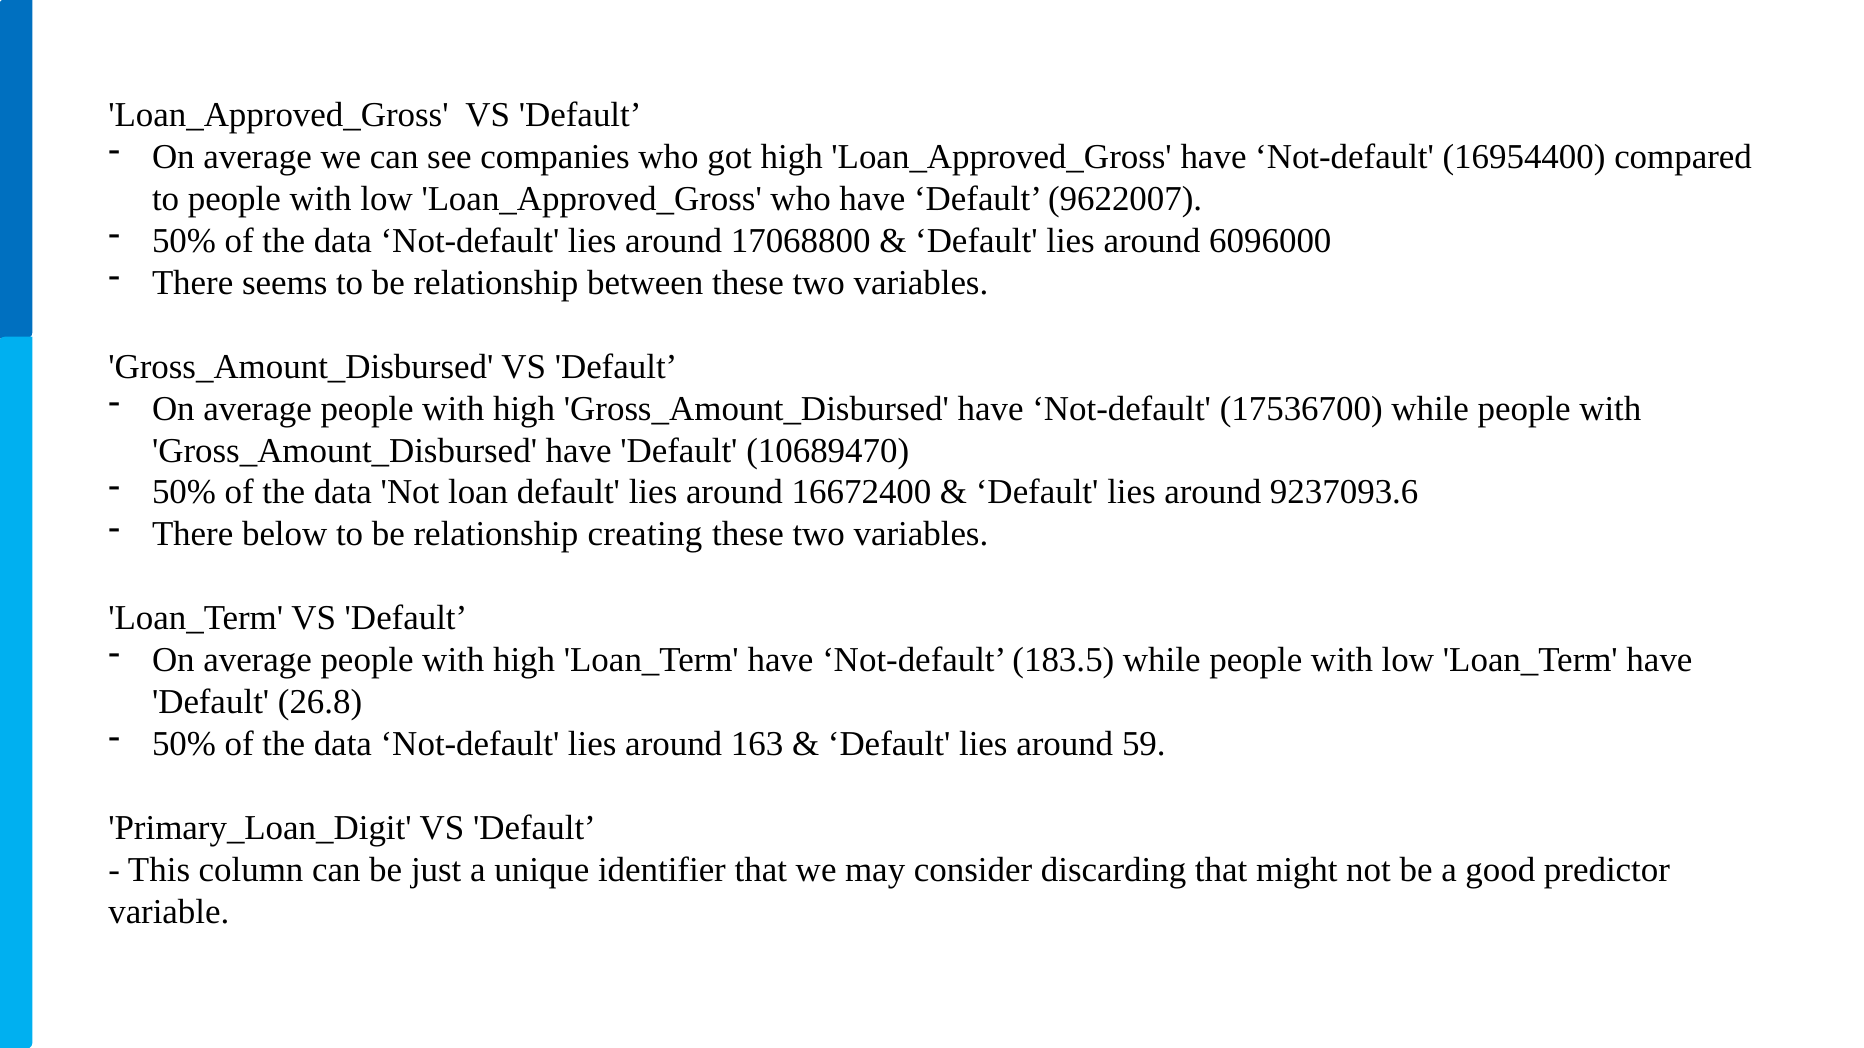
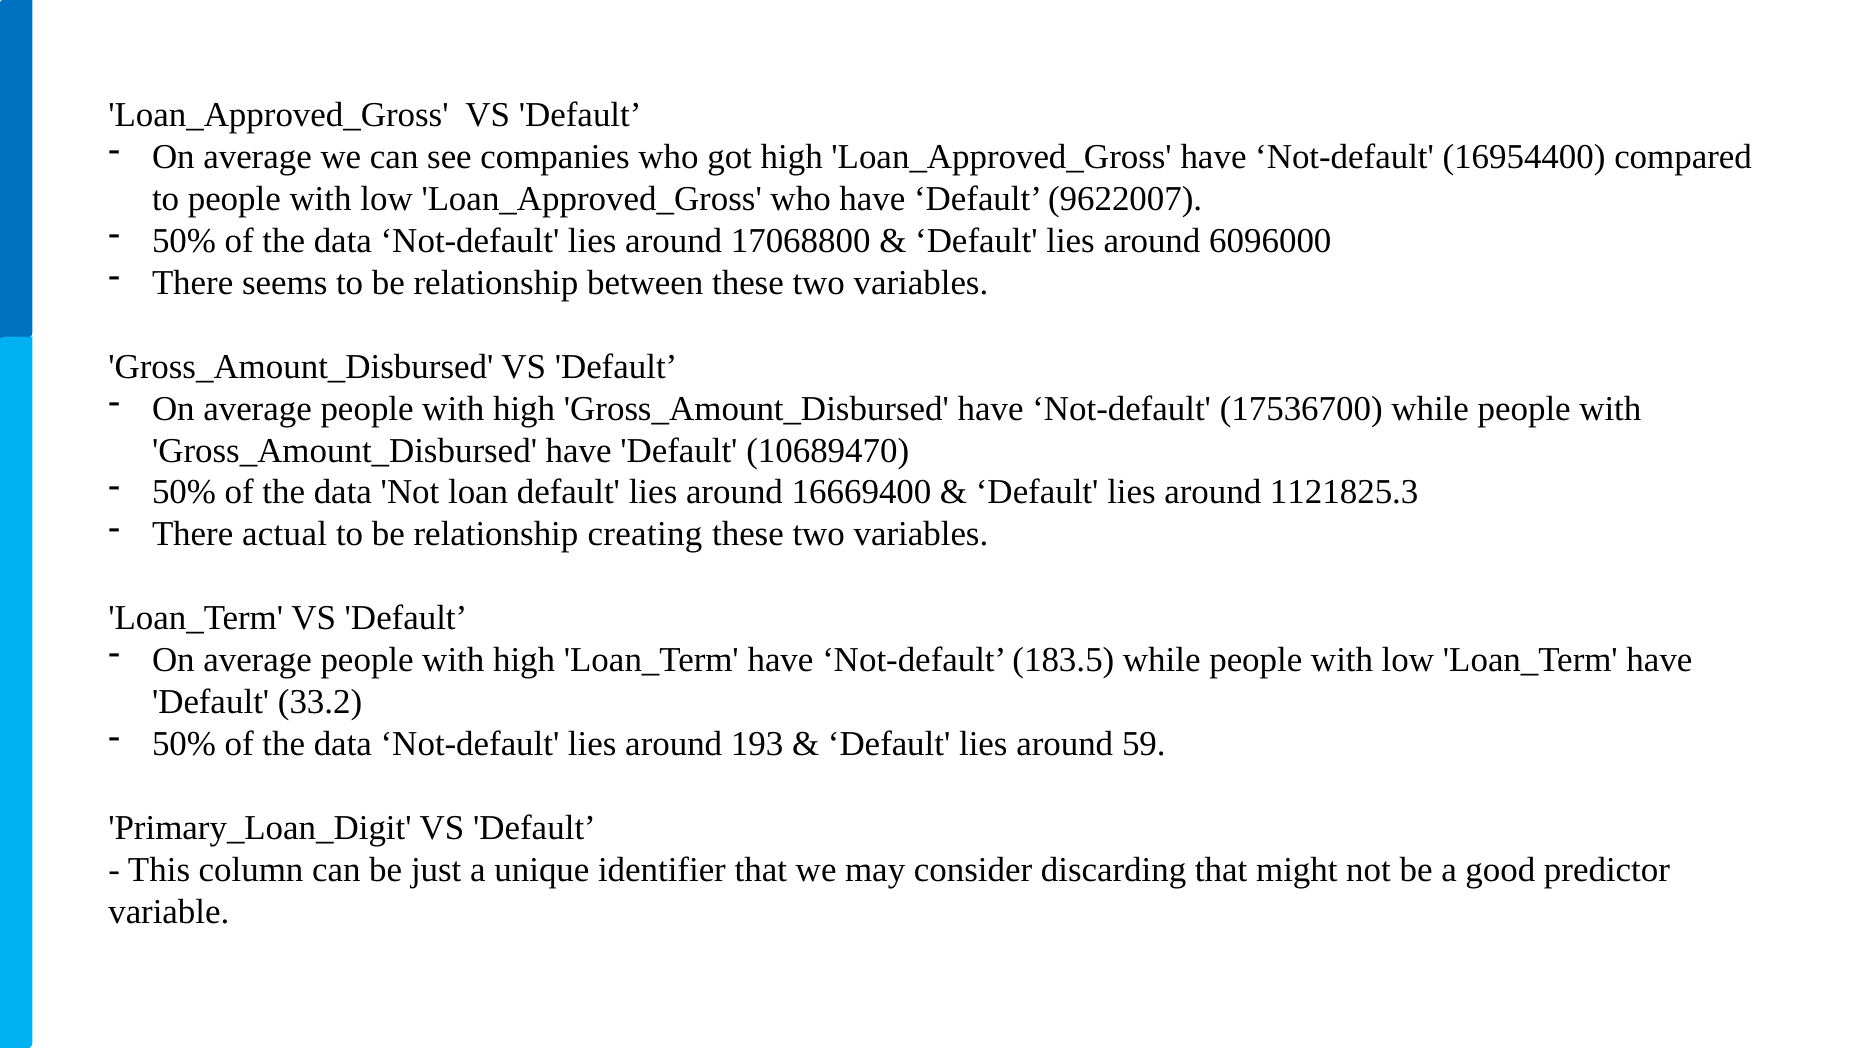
16672400: 16672400 -> 16669400 (862, 493)
9237093.6: 9237093.6 -> 1121825.3 (1344, 493)
below: below -> actual (285, 535)
26.8: 26.8 -> 33.2 (320, 702)
163: 163 -> 193 (757, 744)
